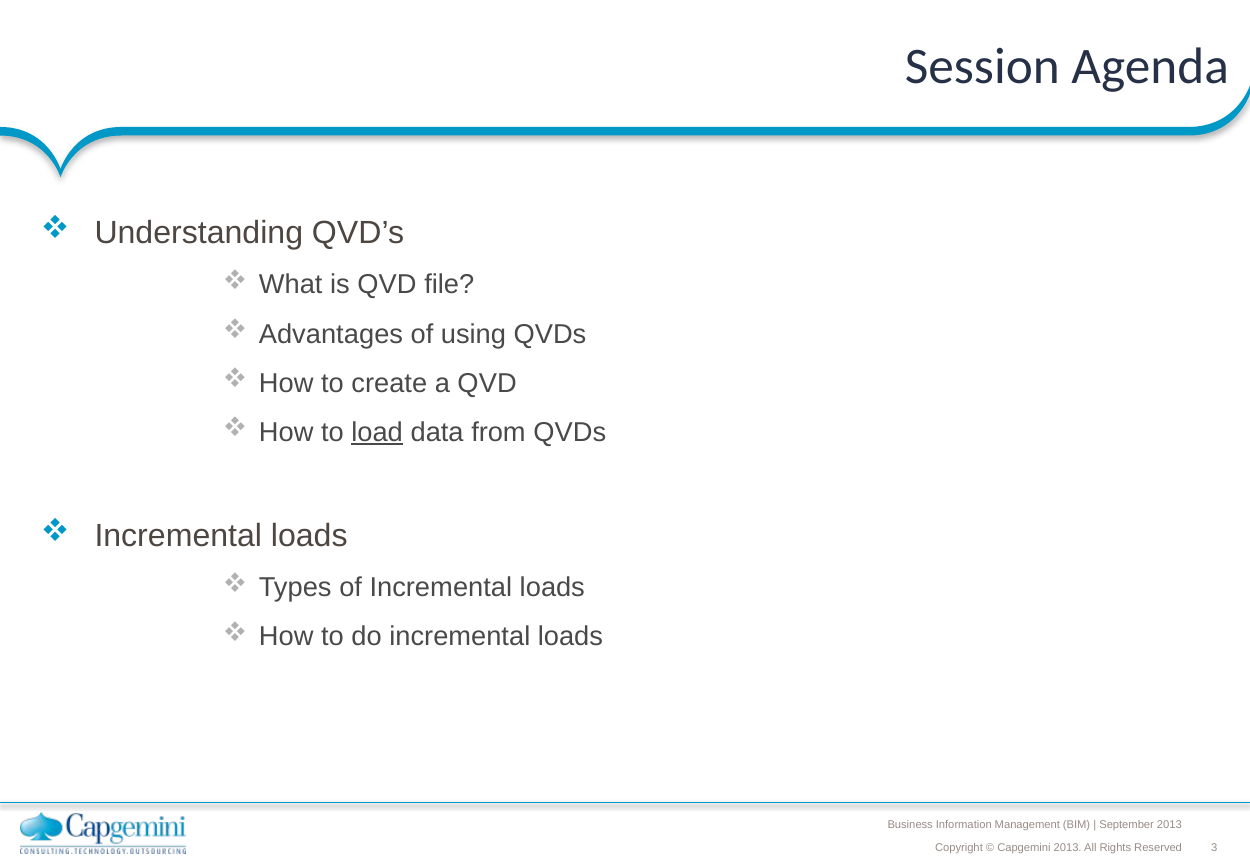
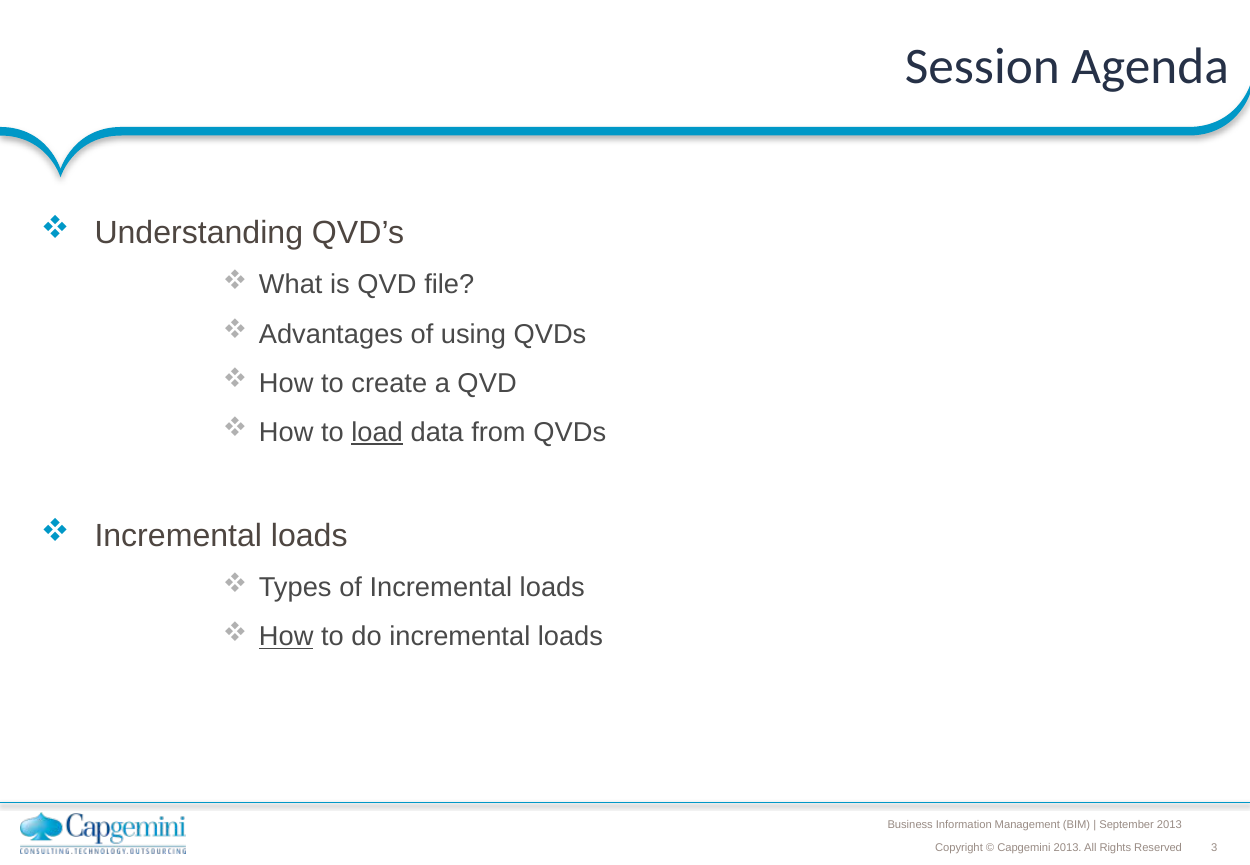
How underline: none -> present (286, 637)
